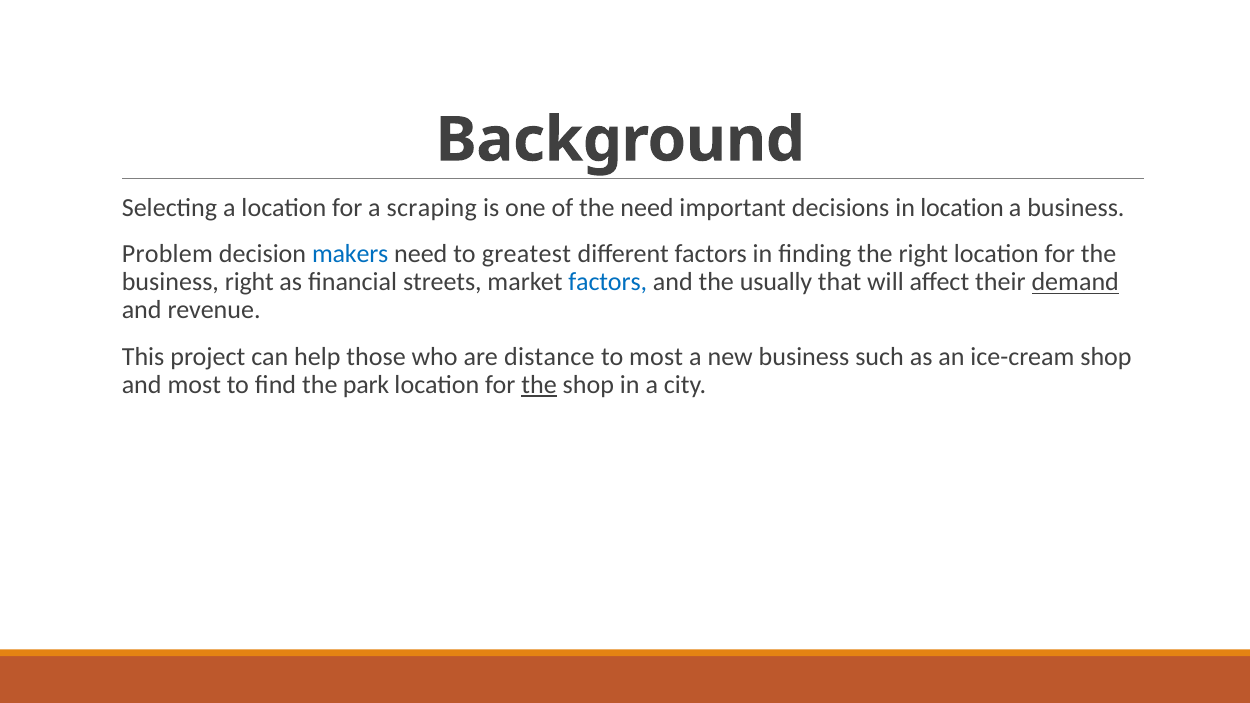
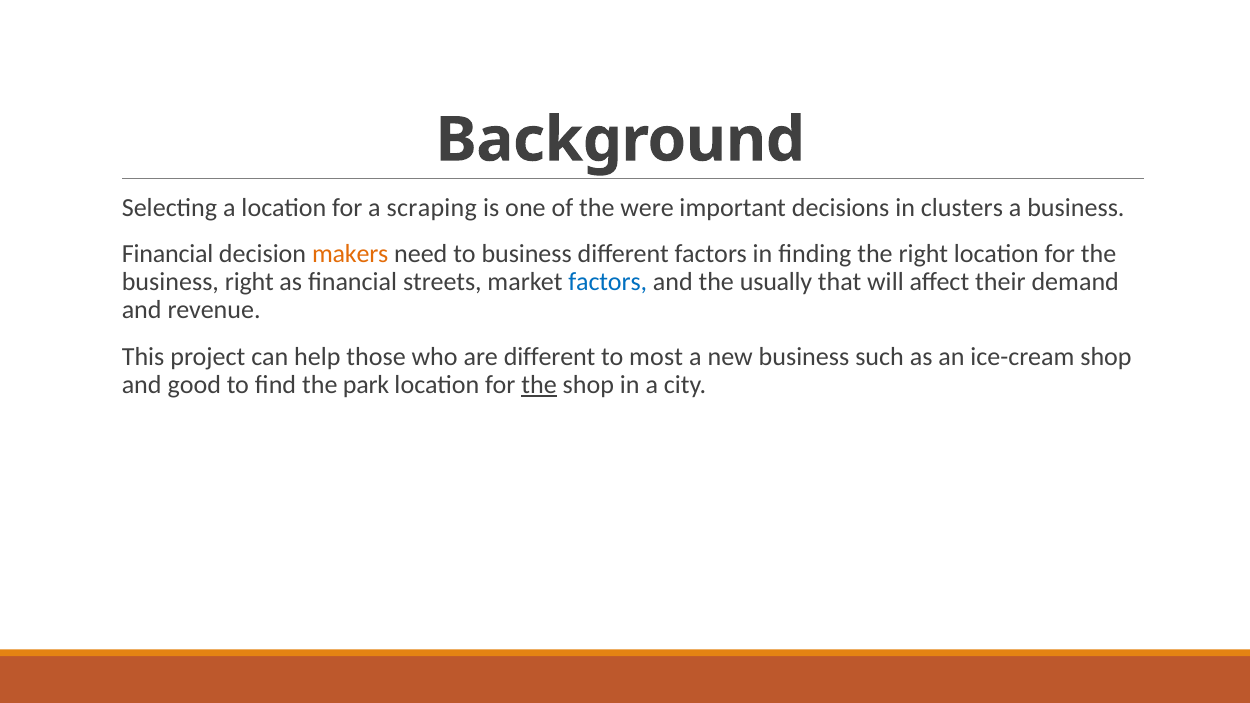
the need: need -> were (647, 208)
in location: location -> clusters (962, 208)
Problem: Problem -> Financial (168, 254)
makers colour: blue -> orange (350, 254)
to greatest: greatest -> business (527, 254)
demand underline: present -> none (1075, 282)
are distance: distance -> different (550, 357)
and most: most -> good (194, 385)
